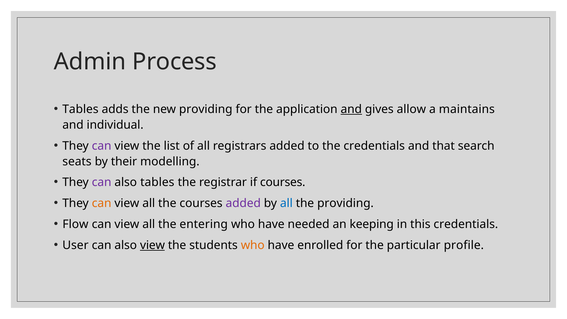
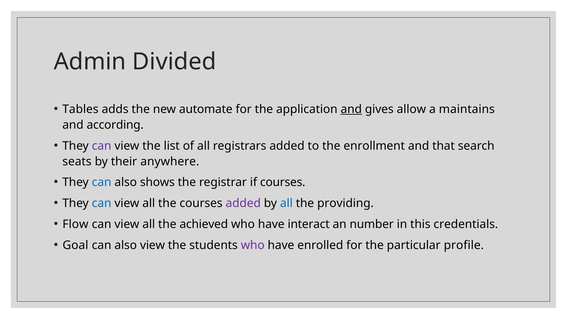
Process: Process -> Divided (174, 62)
new providing: providing -> automate (206, 109)
individual: individual -> according (115, 125)
the credentials: credentials -> enrollment (374, 146)
modelling: modelling -> anywhere (170, 161)
can colour: purple -> blue (102, 182)
also tables: tables -> shows (157, 182)
can colour: orange -> blue (102, 203)
entering: entering -> achieved (204, 224)
needed: needed -> interact (309, 224)
keeping: keeping -> number (372, 224)
User: User -> Goal (75, 245)
view underline: present -> none (152, 245)
who colour: orange -> purple (253, 245)
